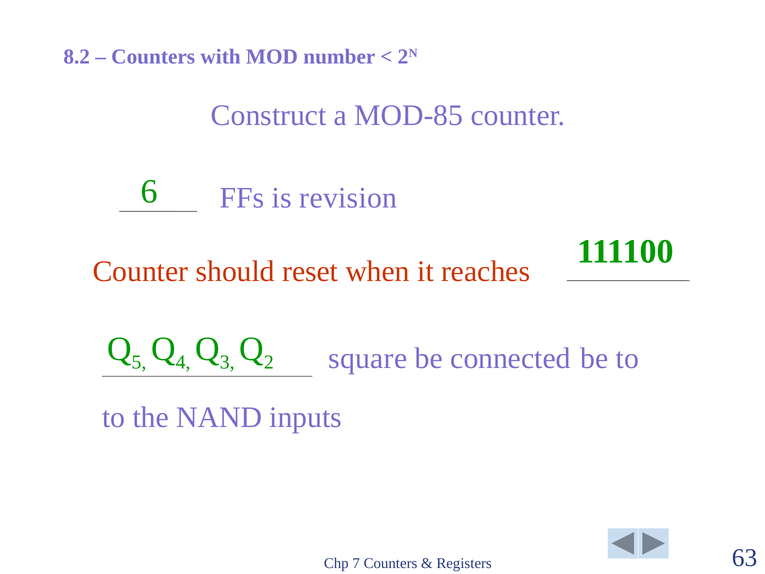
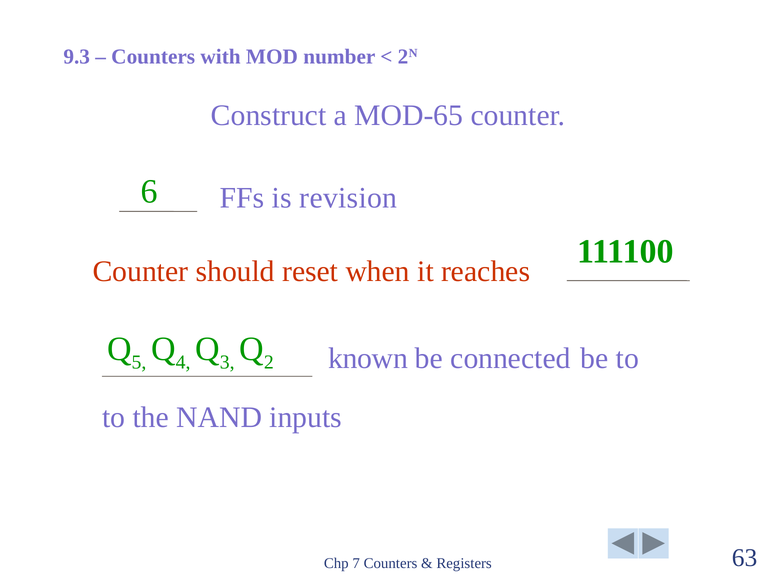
8.2: 8.2 -> 9.3 (77, 57)
MOD-85: MOD-85 -> MOD-65 (409, 115)
square: square -> known (368, 358)
